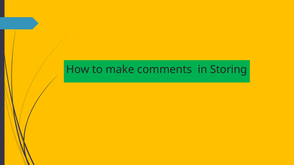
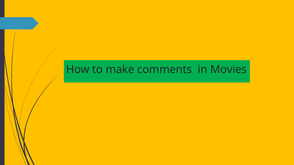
Storing: Storing -> Movies (229, 70)
